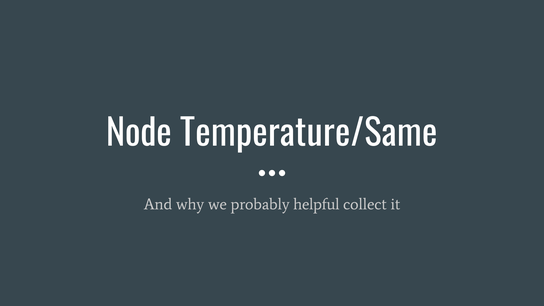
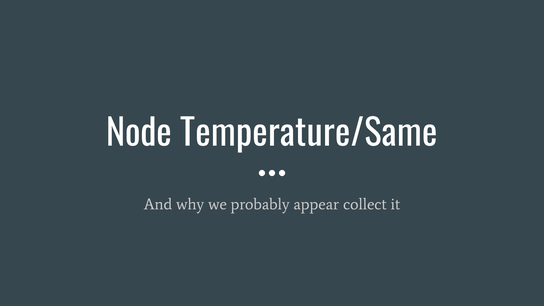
helpful: helpful -> appear (316, 204)
